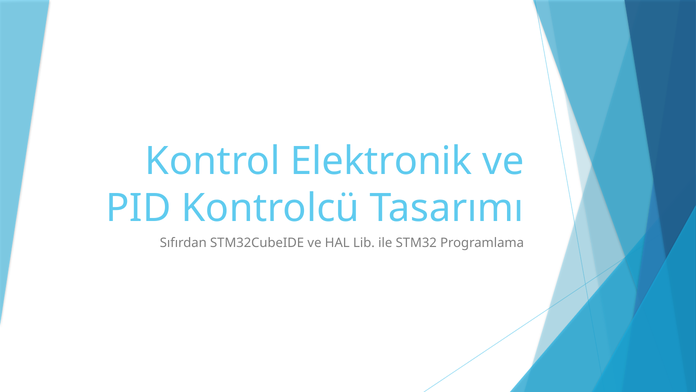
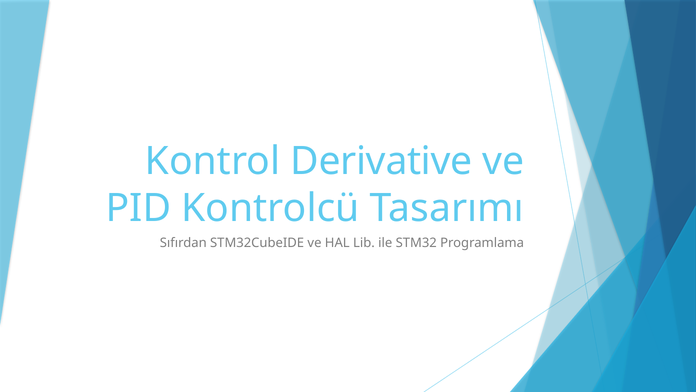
Elektronik: Elektronik -> Derivative (381, 161)
